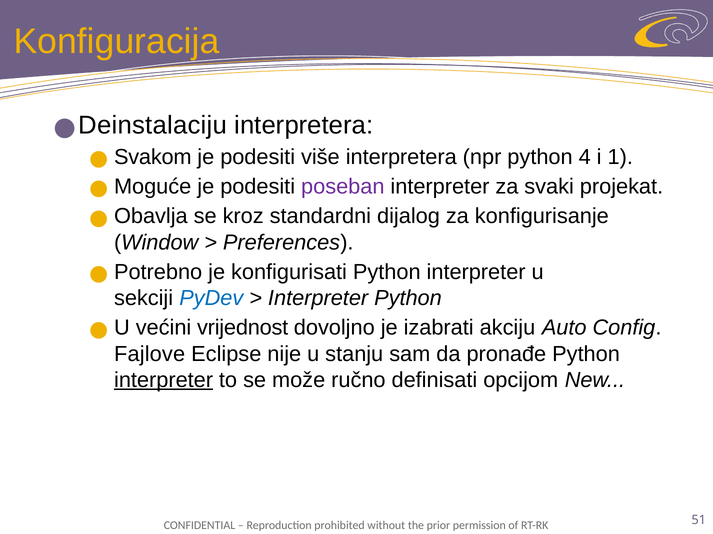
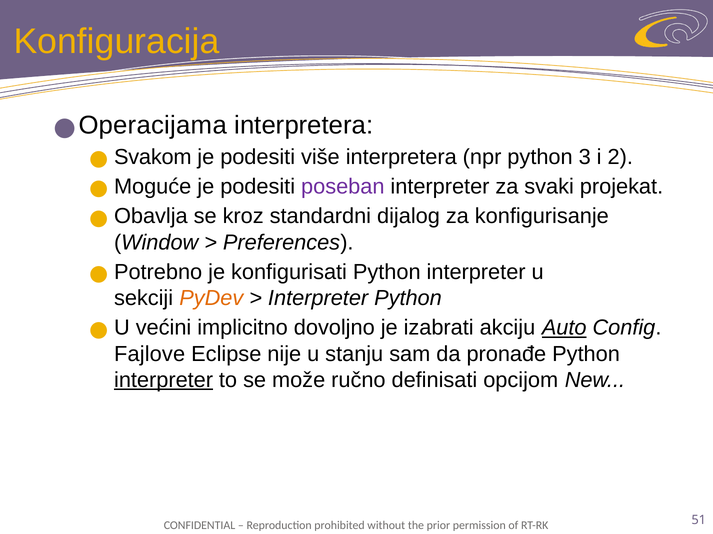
Deinstalaciju: Deinstalaciju -> Operacijama (153, 125)
4: 4 -> 3 (585, 157)
1: 1 -> 2 (620, 157)
PyDev colour: blue -> orange (211, 299)
vrijednost: vrijednost -> implicitno (243, 328)
Auto underline: none -> present (564, 328)
